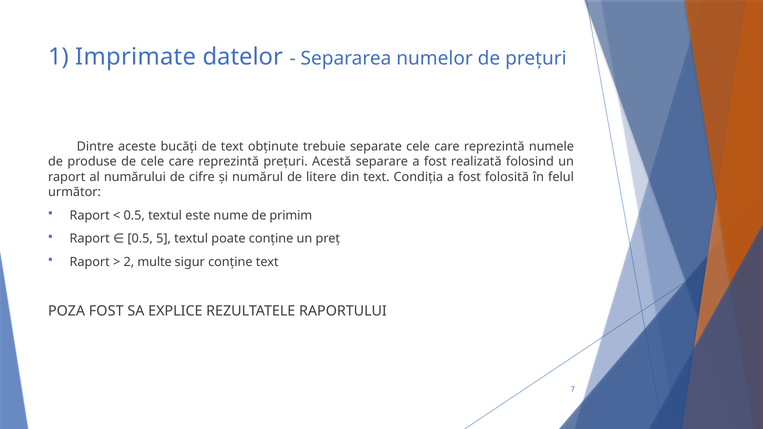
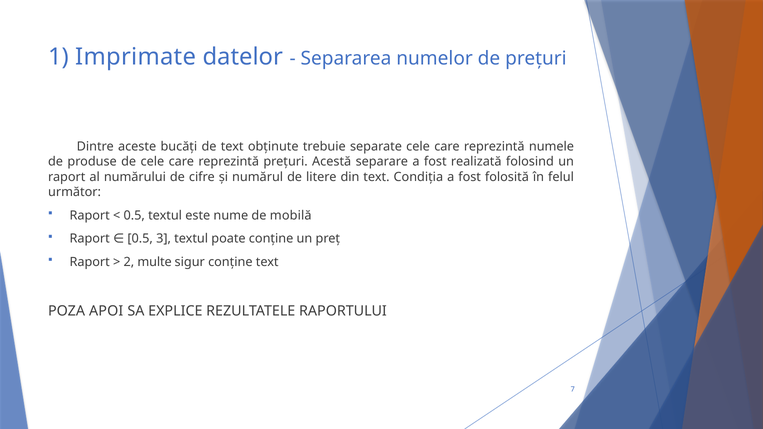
primim: primim -> mobilă (291, 216)
5: 5 -> 3 (164, 239)
POZA FOST: FOST -> APOI (106, 311)
